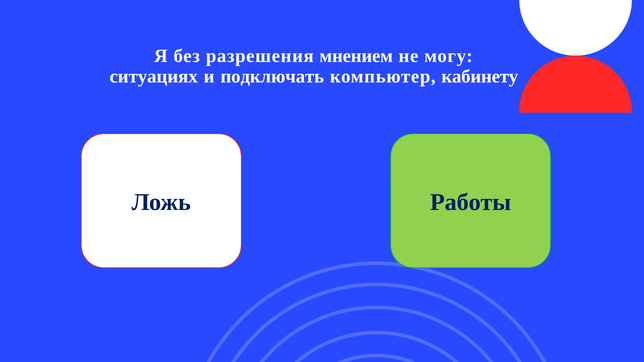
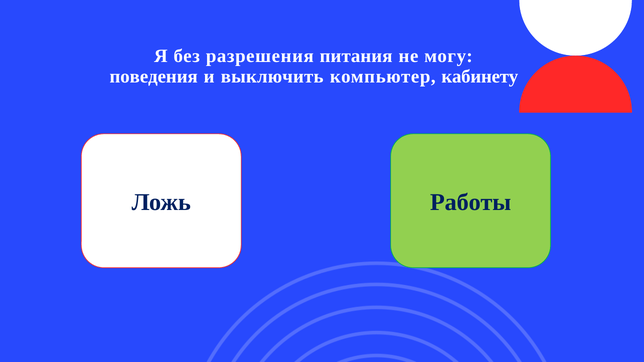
мнением: мнением -> питания (356, 56)
ситуациях: ситуациях -> поведения (154, 77)
подключать: подключать -> выключить (272, 77)
